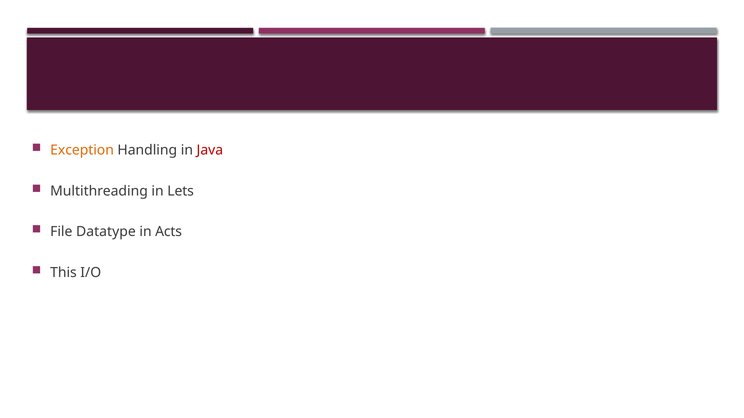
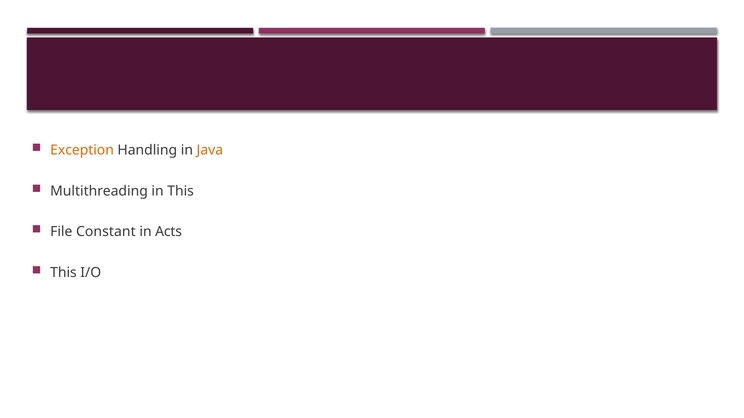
Java colour: red -> orange (210, 150)
in Lets: Lets -> This (181, 191)
Datatype: Datatype -> Constant (106, 232)
